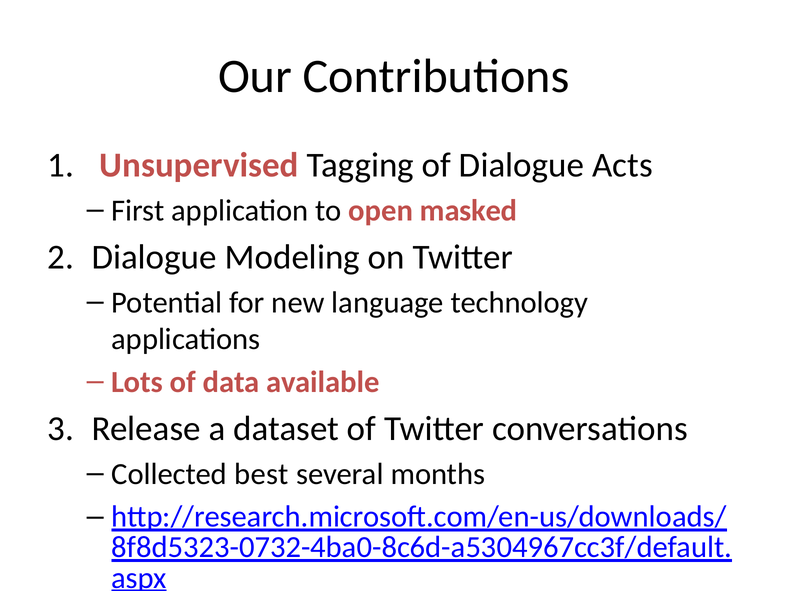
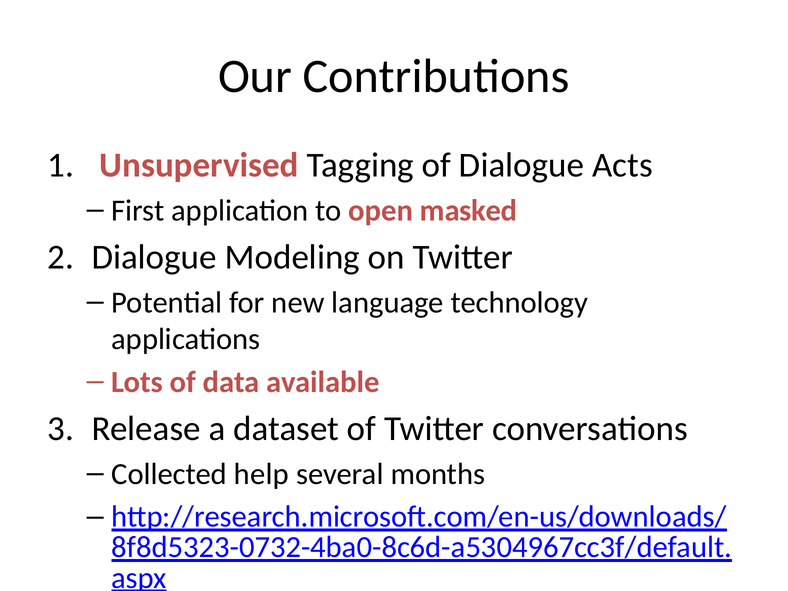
best: best -> help (262, 474)
